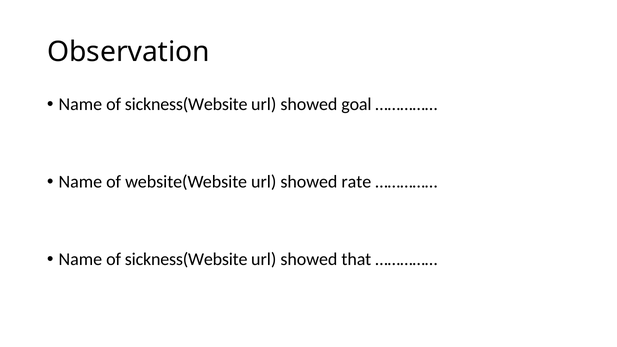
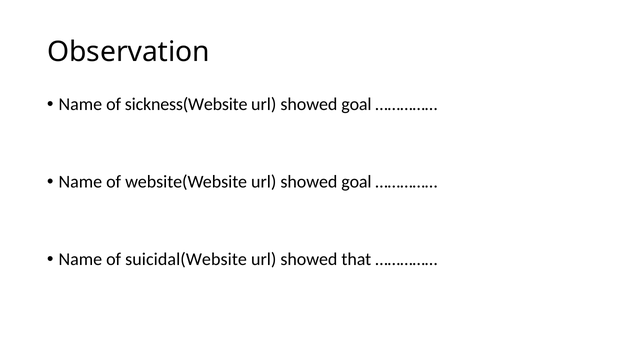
website(Website url showed rate: rate -> goal (356, 182)
sickness(Website: sickness(Website -> suicidal(Website (186, 260)
